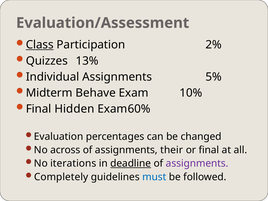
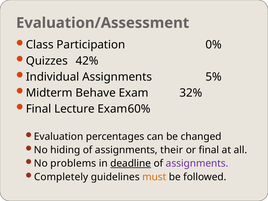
Class underline: present -> none (40, 45)
2%: 2% -> 0% (214, 45)
13%: 13% -> 42% (87, 61)
10%: 10% -> 32% (191, 93)
Hidden: Hidden -> Lecture (74, 109)
across: across -> hiding (65, 150)
iterations: iterations -> problems (73, 163)
must colour: blue -> orange (154, 177)
